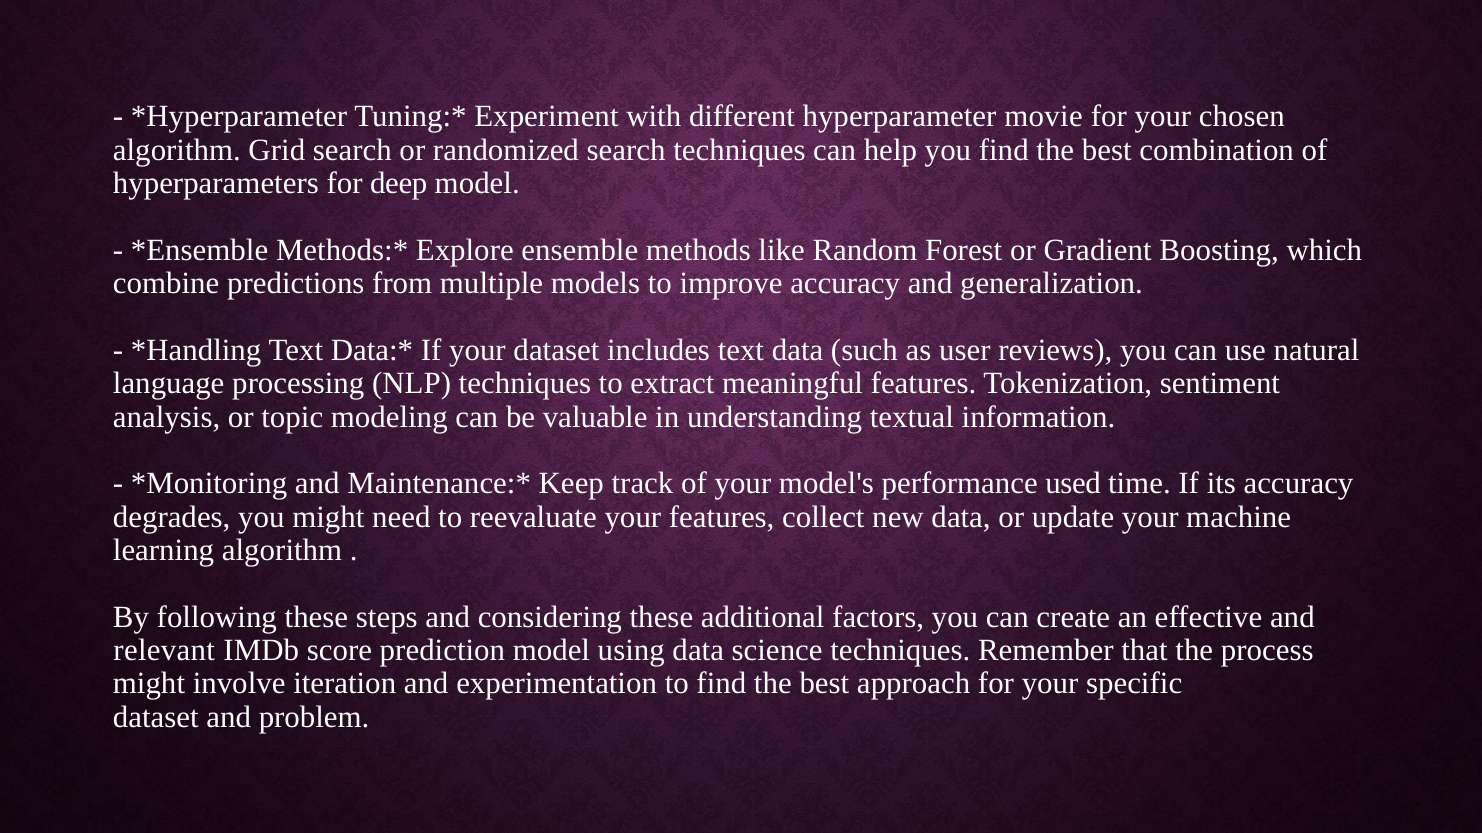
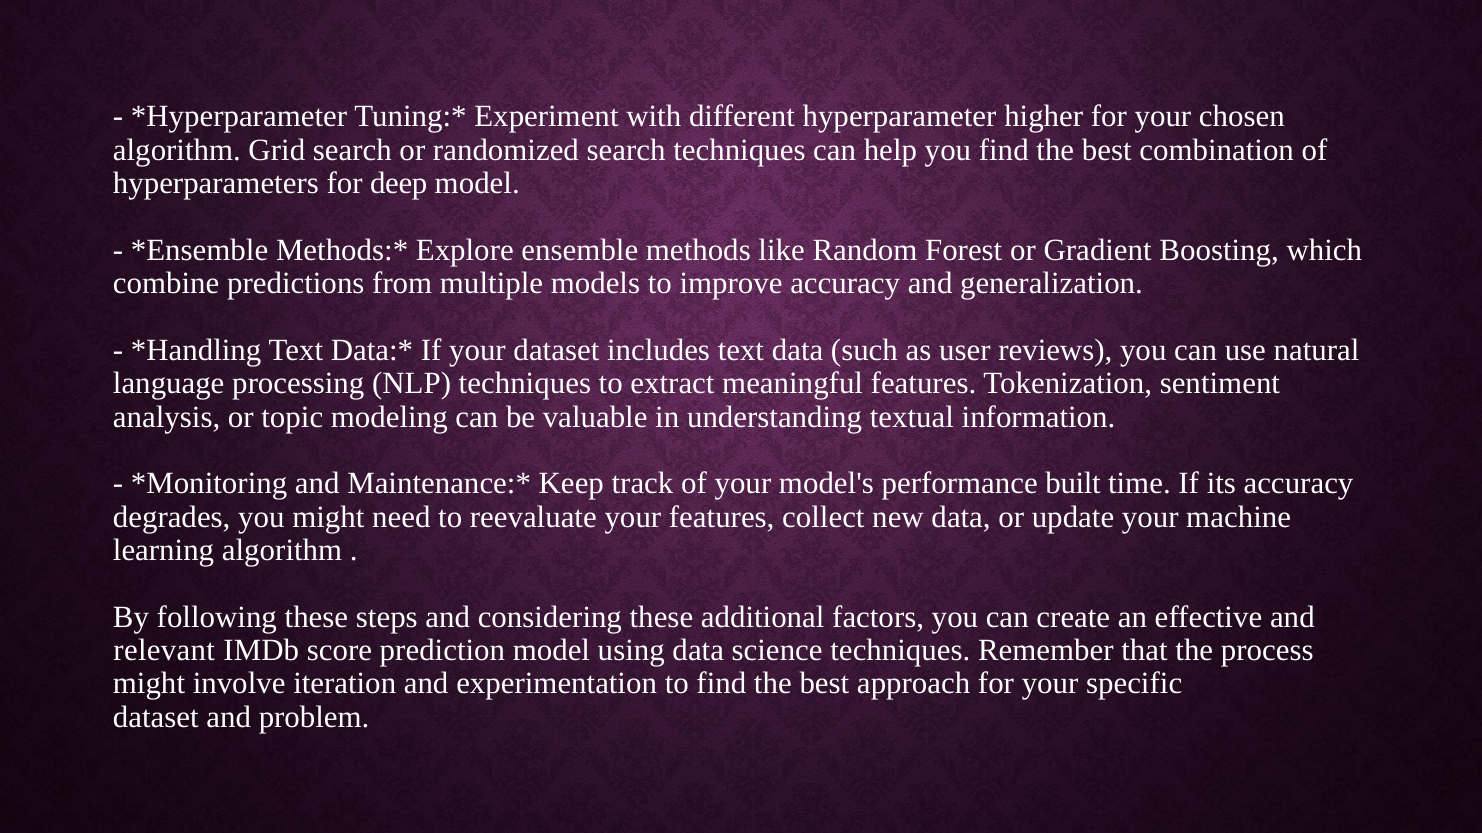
movie: movie -> higher (1044, 117)
used: used -> built (1073, 484)
